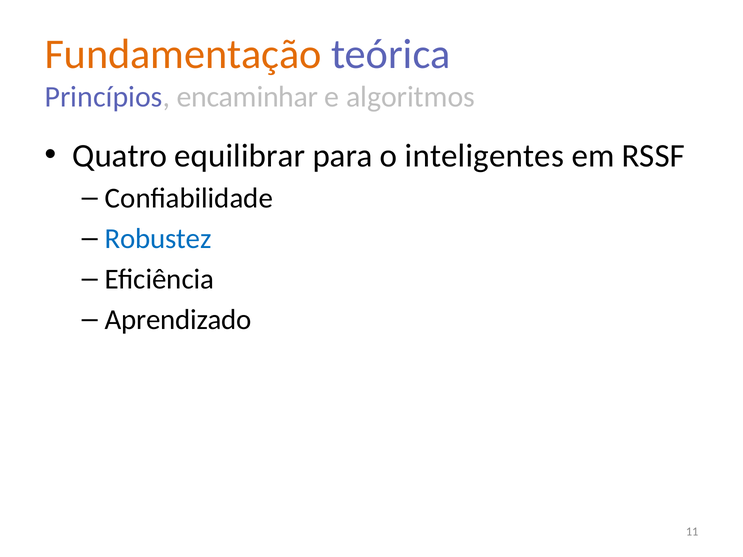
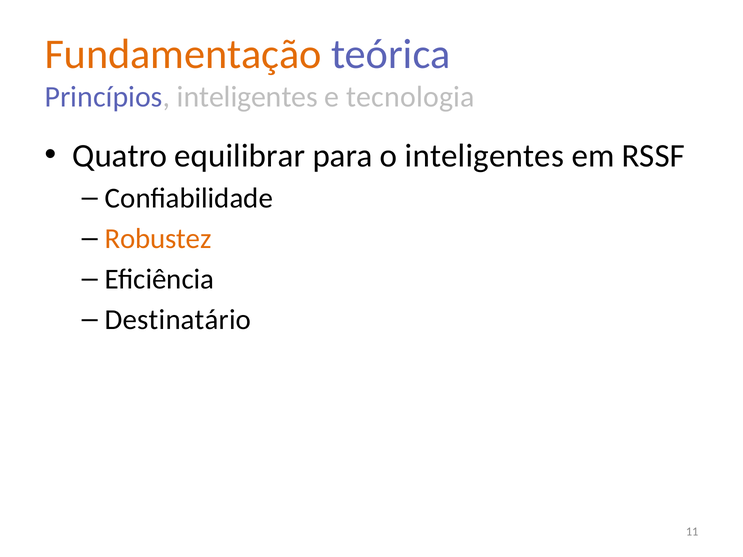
Princípios encaminhar: encaminhar -> inteligentes (247, 97)
algoritmos: algoritmos -> tecnologia (410, 97)
Robustez colour: blue -> orange (158, 239)
Aprendizado: Aprendizado -> Destinatário (178, 320)
